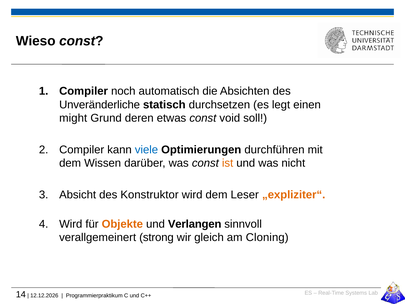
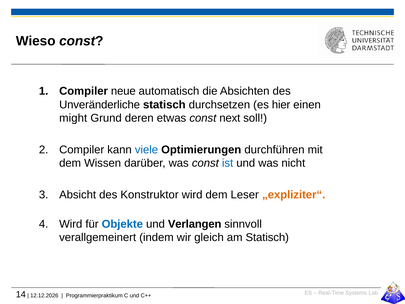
noch: noch -> neue (123, 91)
legt: legt -> hier (281, 105)
void: void -> next (230, 118)
ist colour: orange -> blue (228, 163)
Objekte colour: orange -> blue (122, 224)
strong: strong -> indem (156, 237)
am Cloning: Cloning -> Statisch (267, 237)
